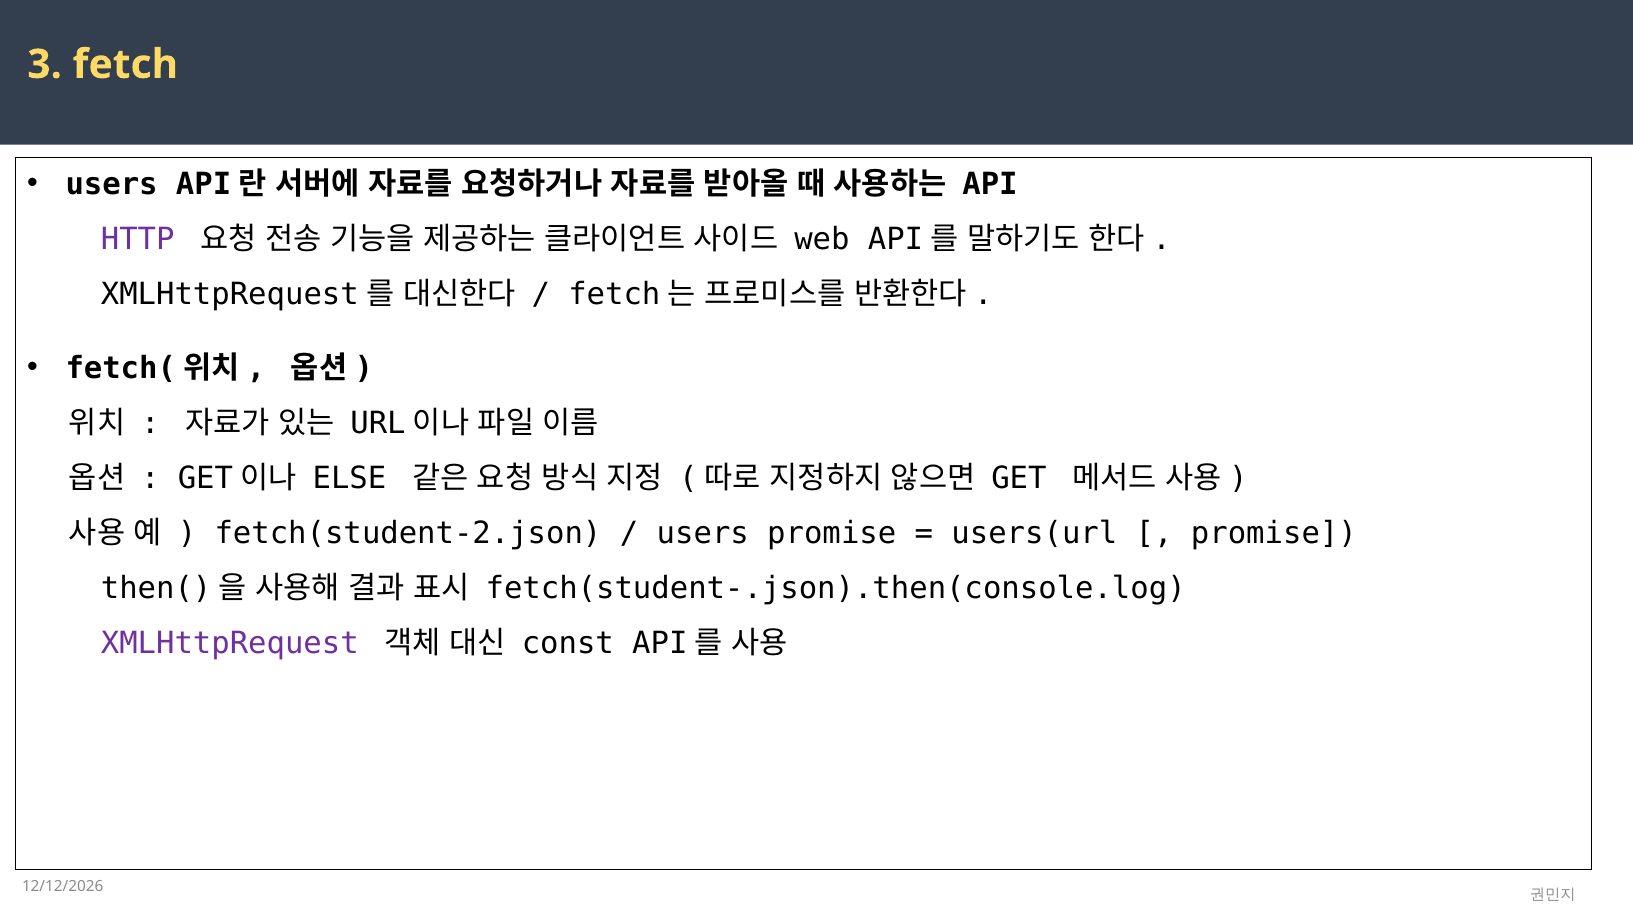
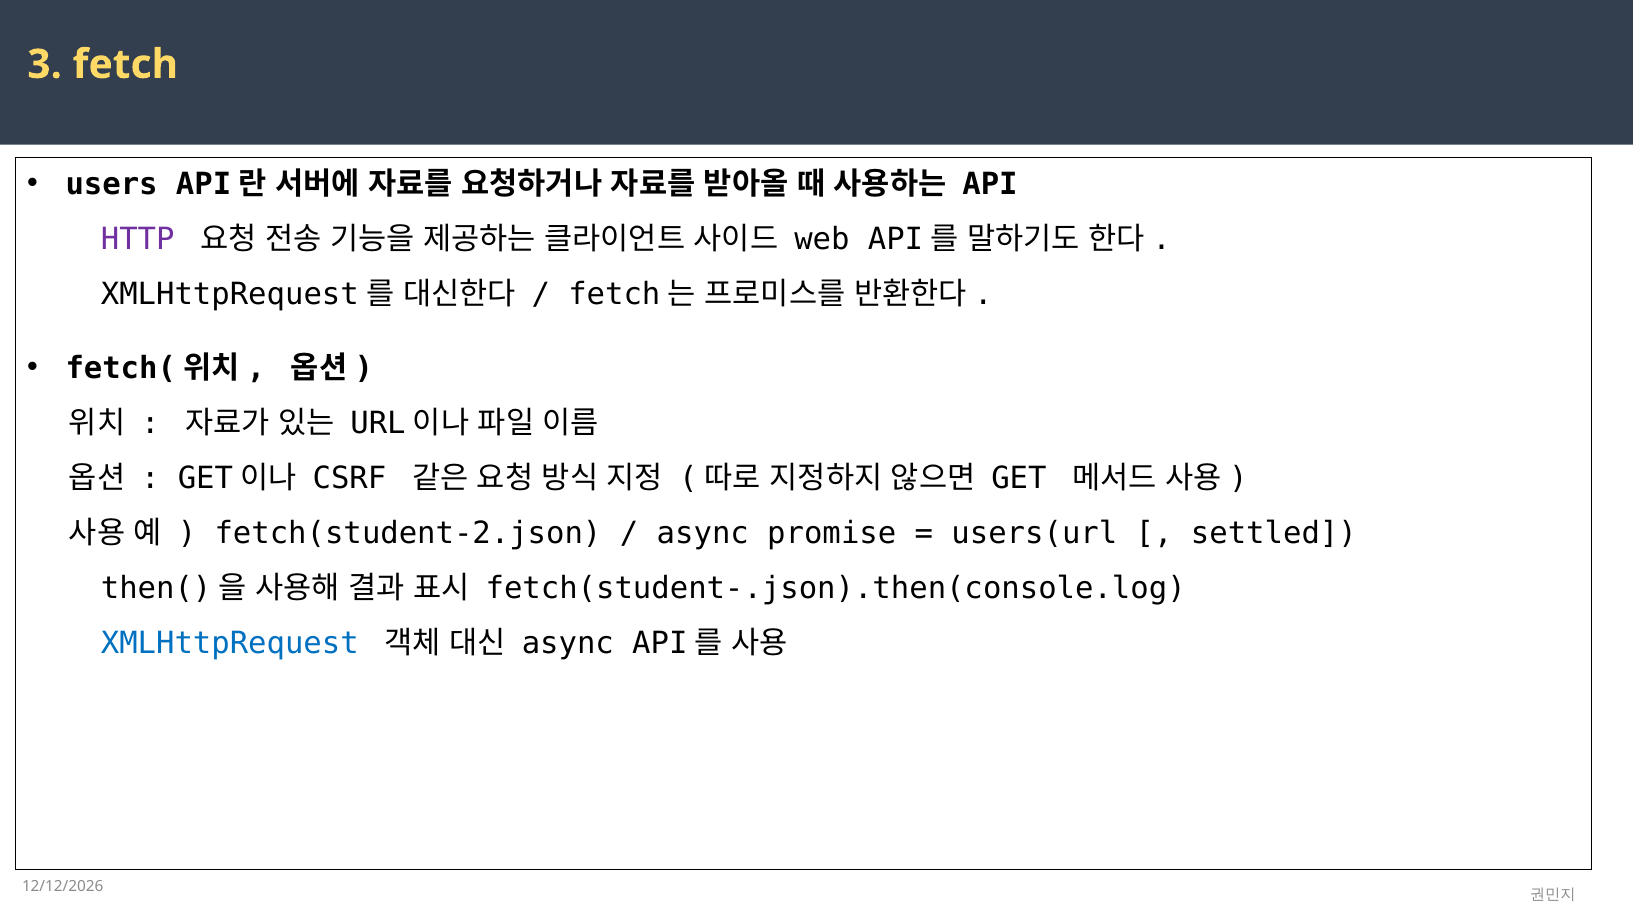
ELSE: ELSE -> CSRF (349, 478)
users: users -> async (703, 534)
promise: promise -> settled (1274, 534)
XMLHttpRequest colour: purple -> blue (230, 644)
const: const -> async (568, 644)
